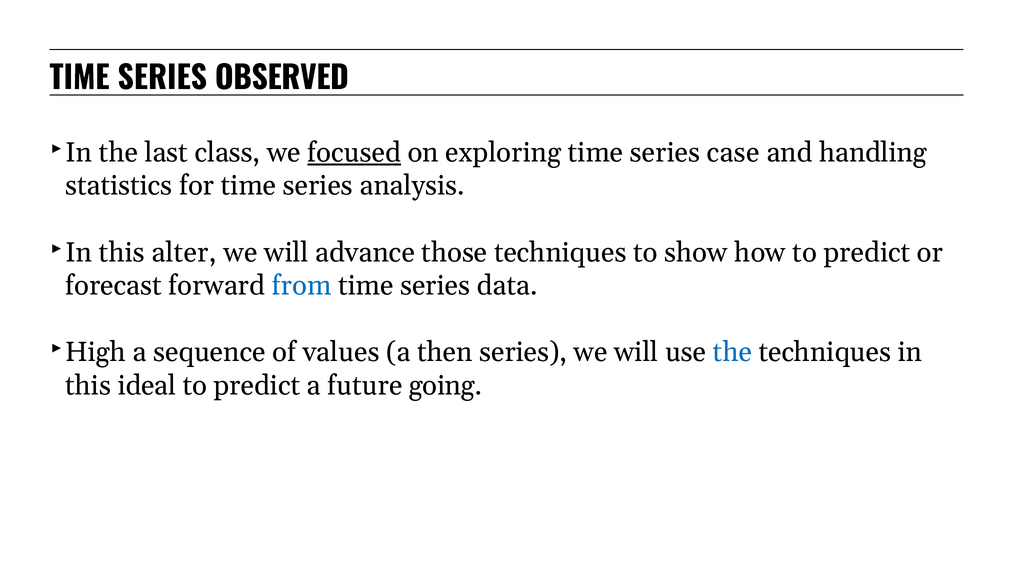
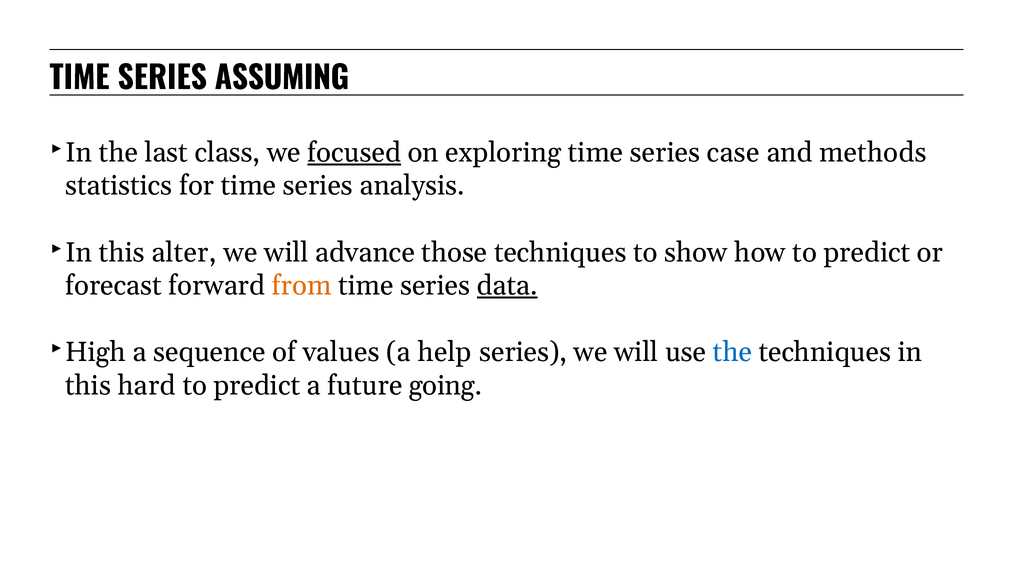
OBSERVED: OBSERVED -> ASSUMING (282, 79)
handling: handling -> methods (873, 153)
from colour: blue -> orange (302, 286)
data underline: none -> present (507, 286)
then: then -> help (445, 352)
ideal: ideal -> hard (147, 385)
